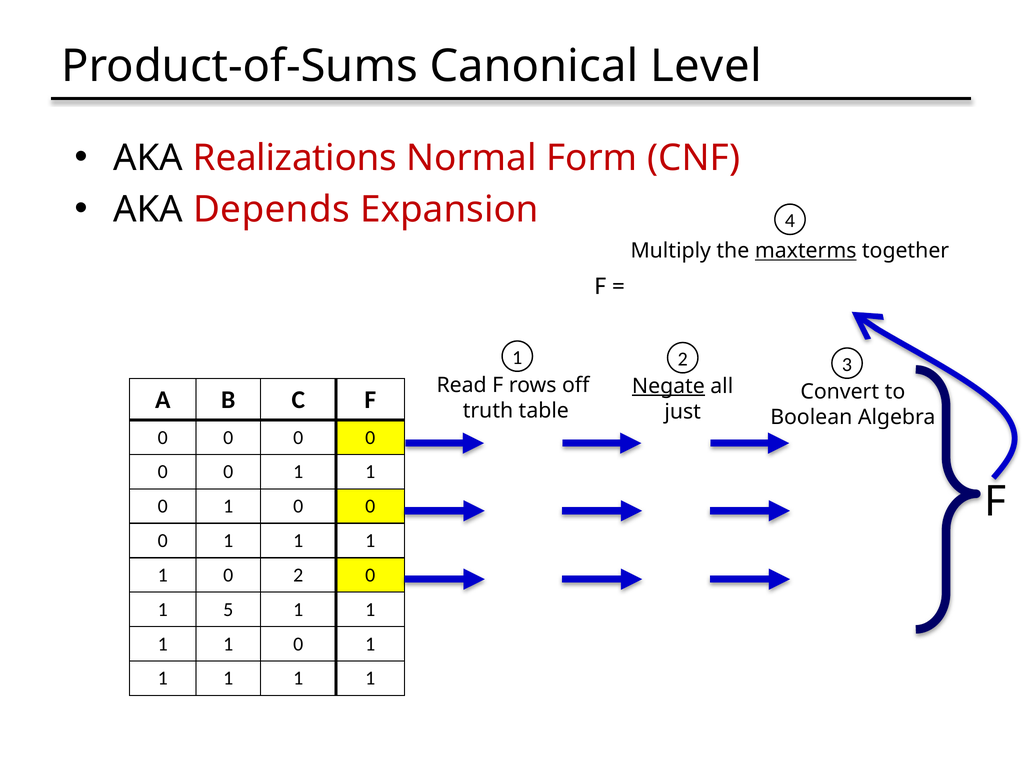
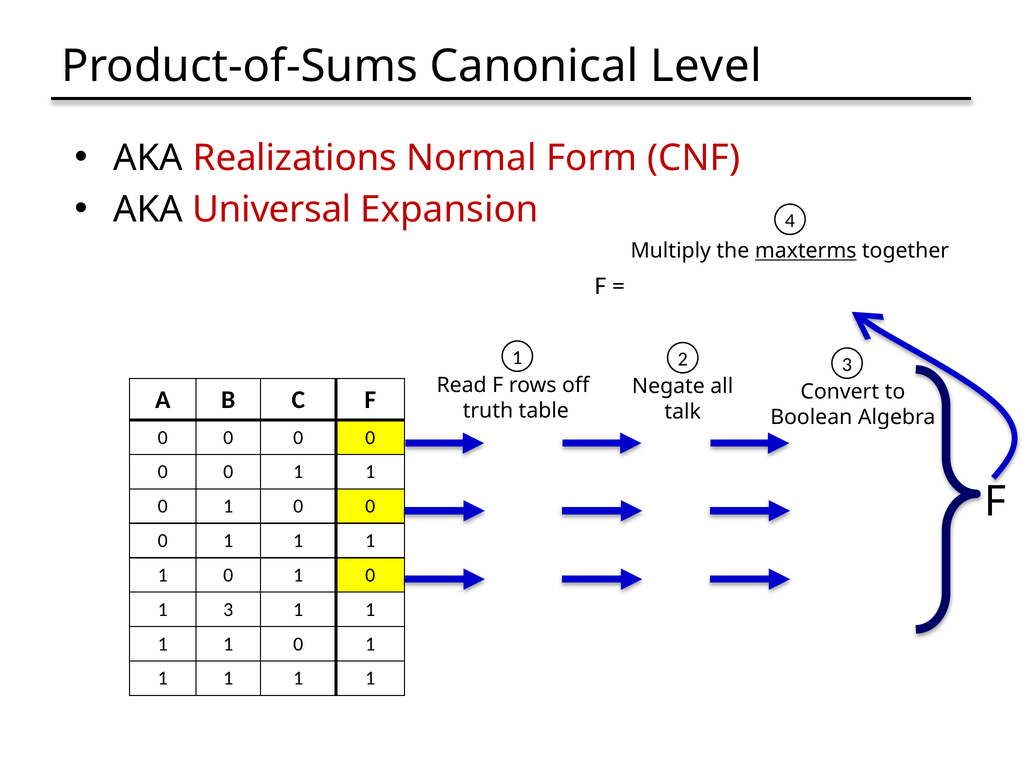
Depends: Depends -> Universal (272, 210)
Negate underline: present -> none (668, 386)
just: just -> talk (683, 412)
2: 2 -> 1 (298, 576)
1 5: 5 -> 3 (228, 610)
